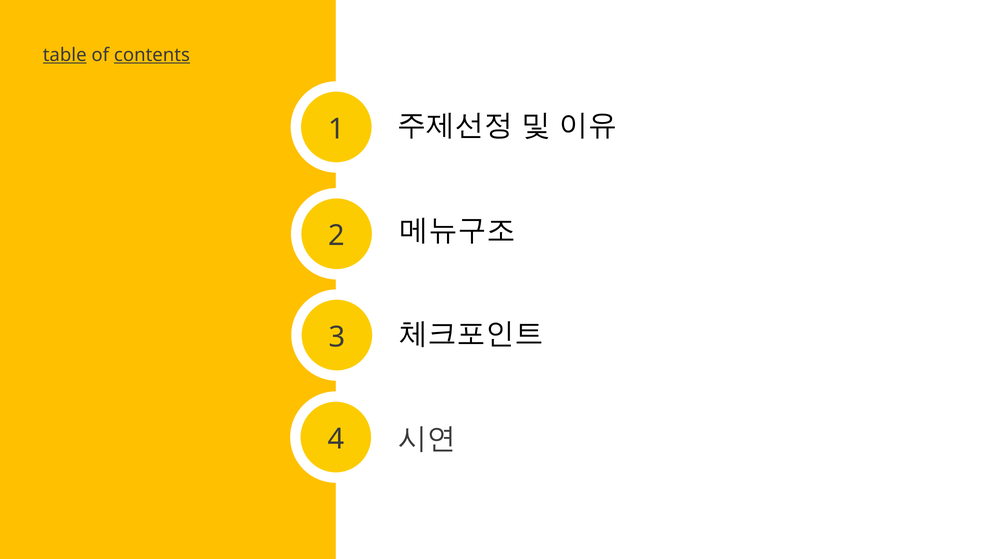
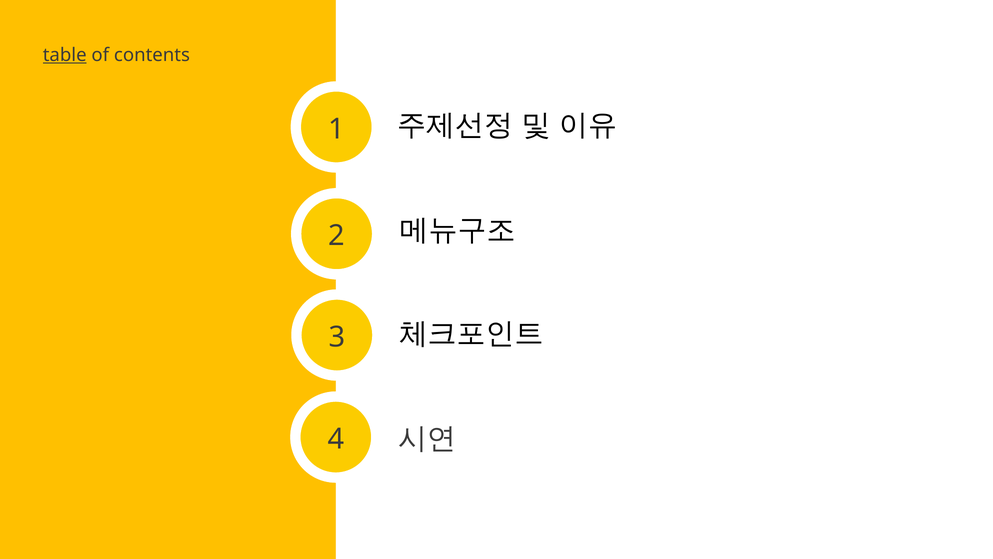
contents underline: present -> none (152, 55)
